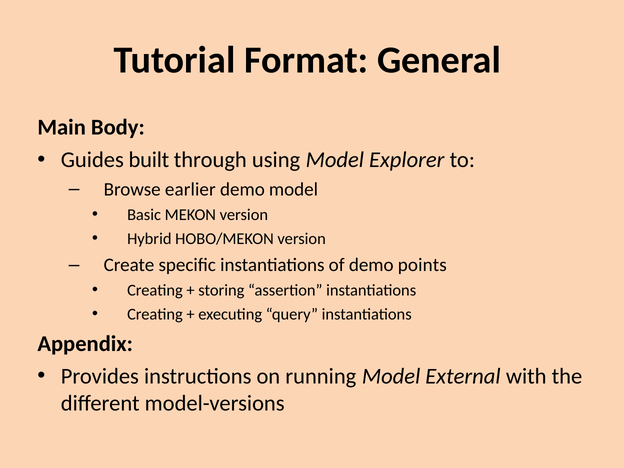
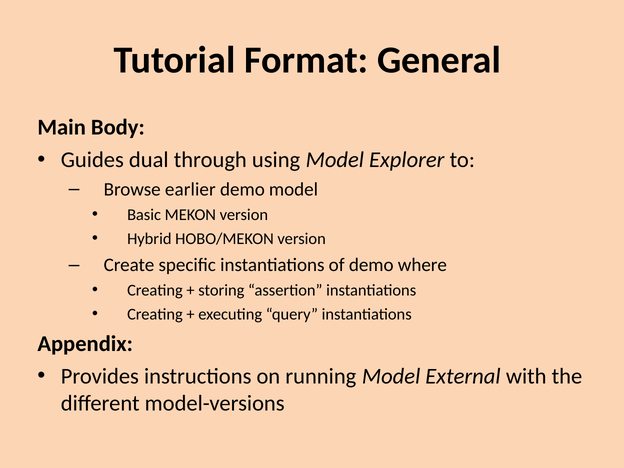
built: built -> dual (149, 160)
points: points -> where (422, 265)
